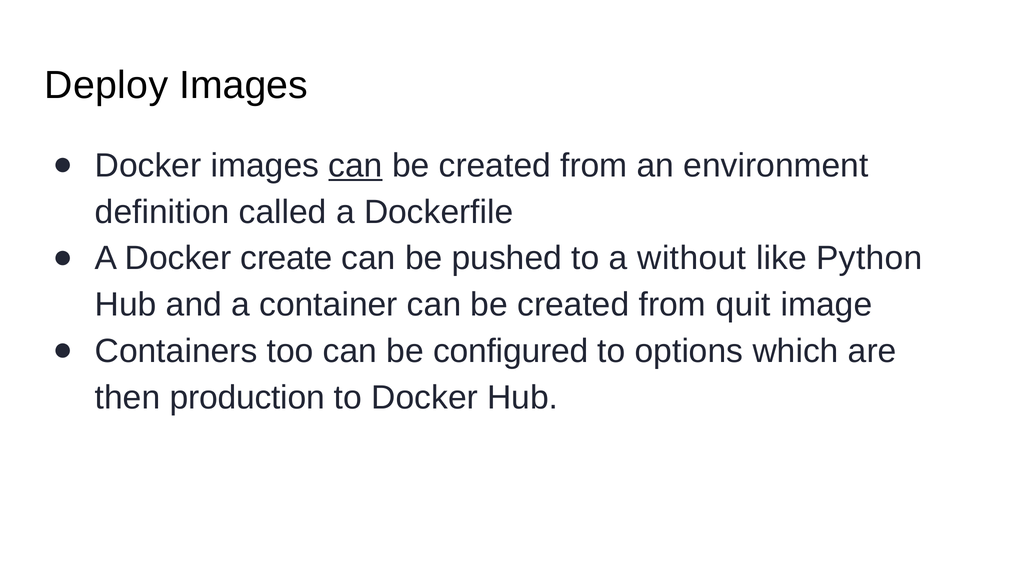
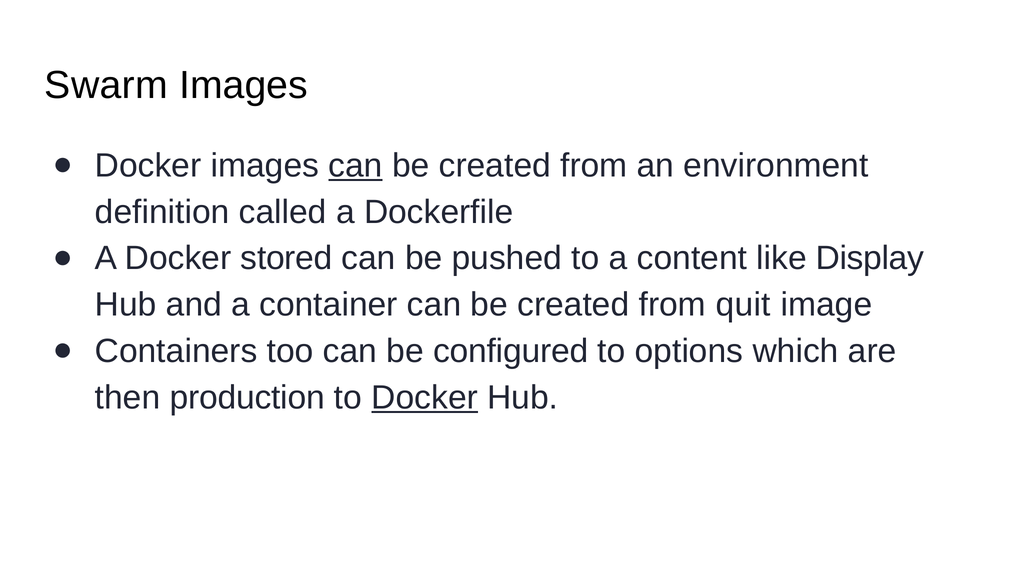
Deploy: Deploy -> Swarm (106, 85)
create: create -> stored (286, 259)
without: without -> content (692, 259)
Python: Python -> Display (870, 259)
Docker underline: none -> present (425, 398)
